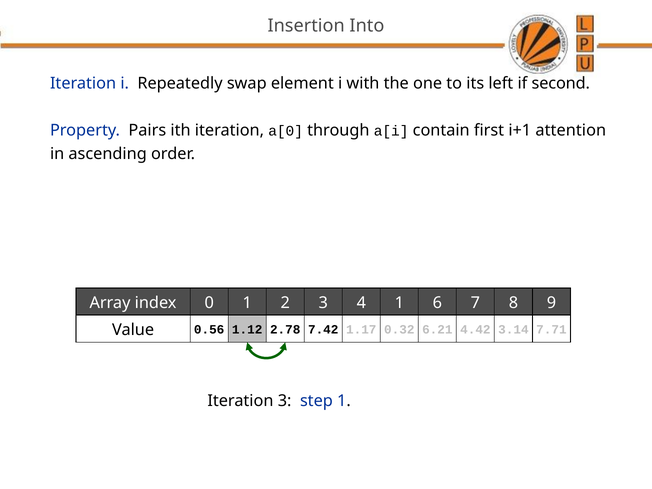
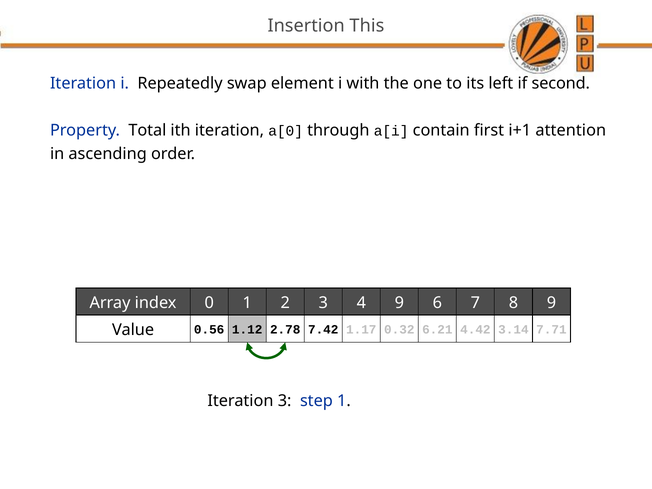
Into: Into -> This (367, 26)
Pairs: Pairs -> Total (147, 130)
4 1: 1 -> 9 (399, 303)
